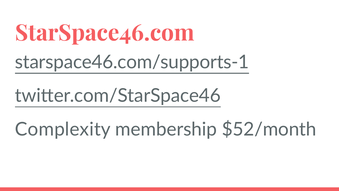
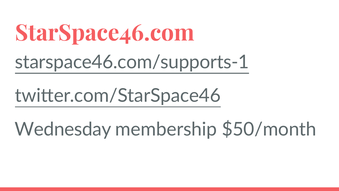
Complexity: Complexity -> Wednesday (63, 129)
$52/month: $52/month -> $50/month (269, 129)
